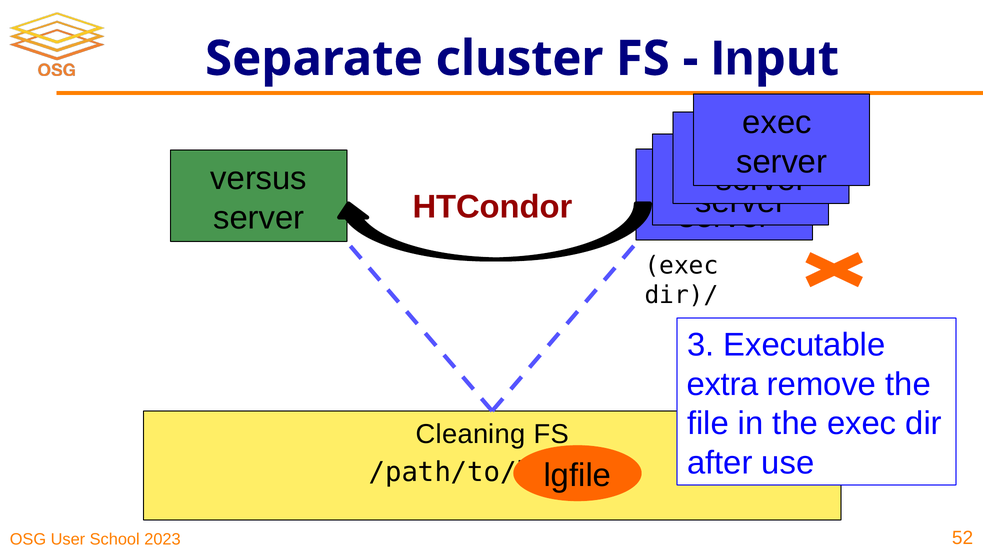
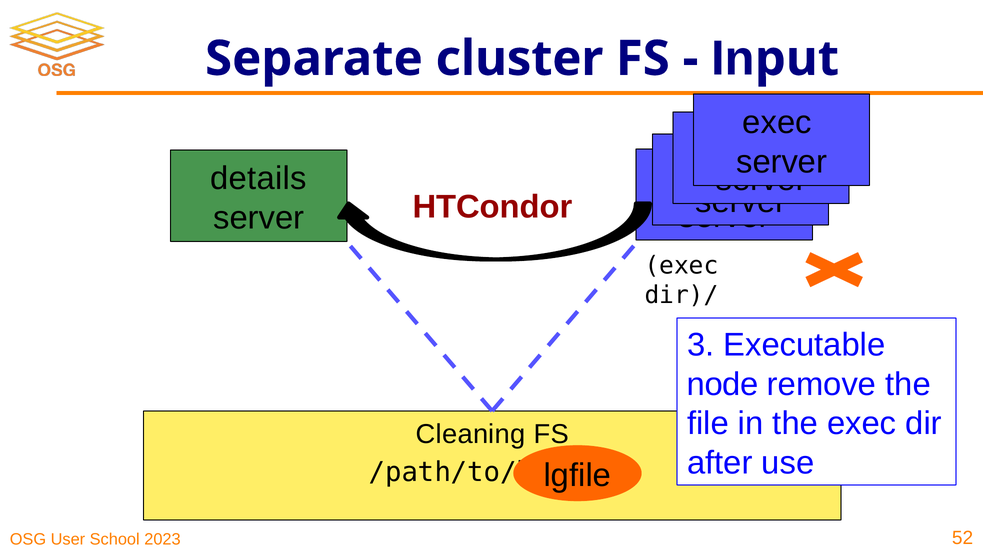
versus: versus -> details (259, 179)
extra: extra -> node (723, 384)
